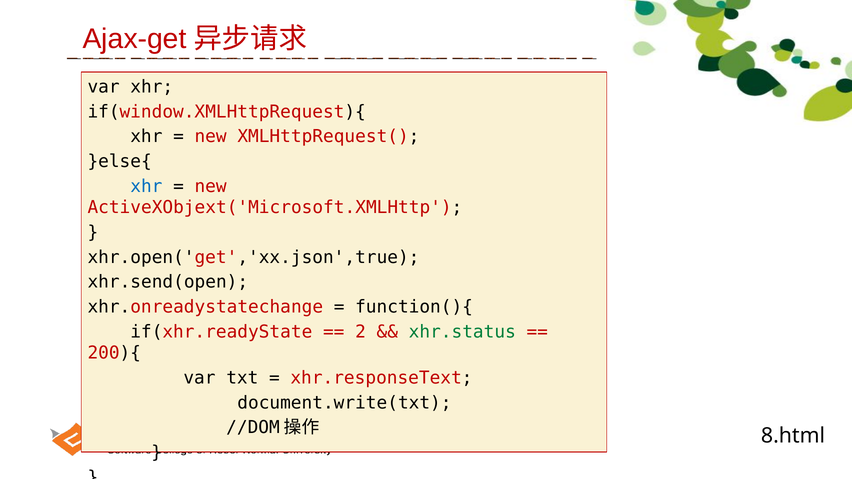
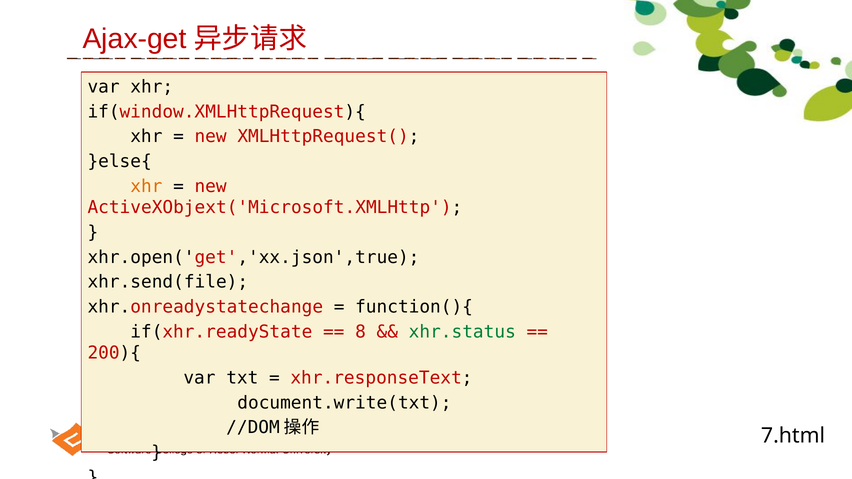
xhr colour: blue -> orange (146, 186)
xhr.send(open: xhr.send(open -> xhr.send(file (168, 282)
2: 2 -> 8 (360, 332)
8.html: 8.html -> 7.html (793, 436)
